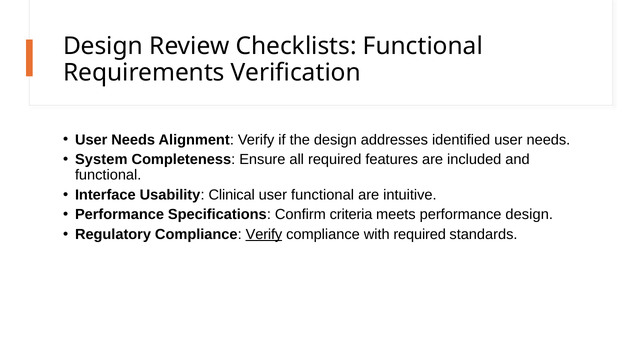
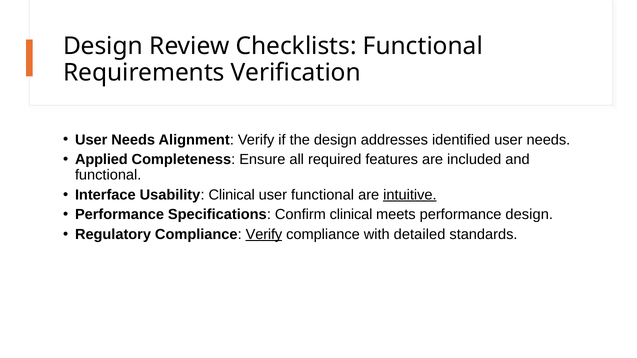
System: System -> Applied (101, 160)
intuitive underline: none -> present (410, 195)
Confirm criteria: criteria -> clinical (351, 215)
with required: required -> detailed (420, 235)
